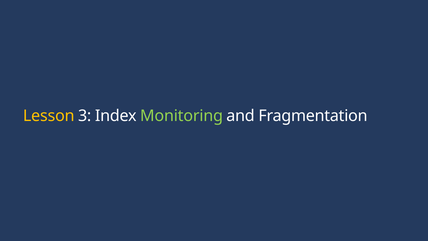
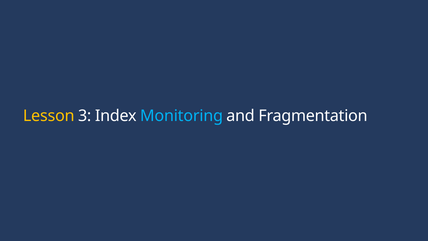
Monitoring colour: light green -> light blue (182, 116)
